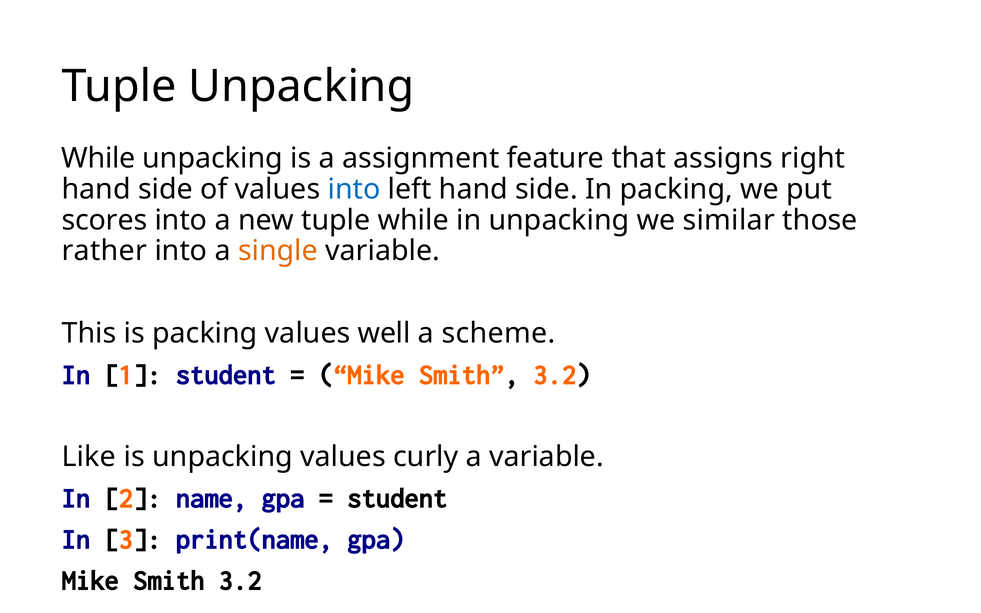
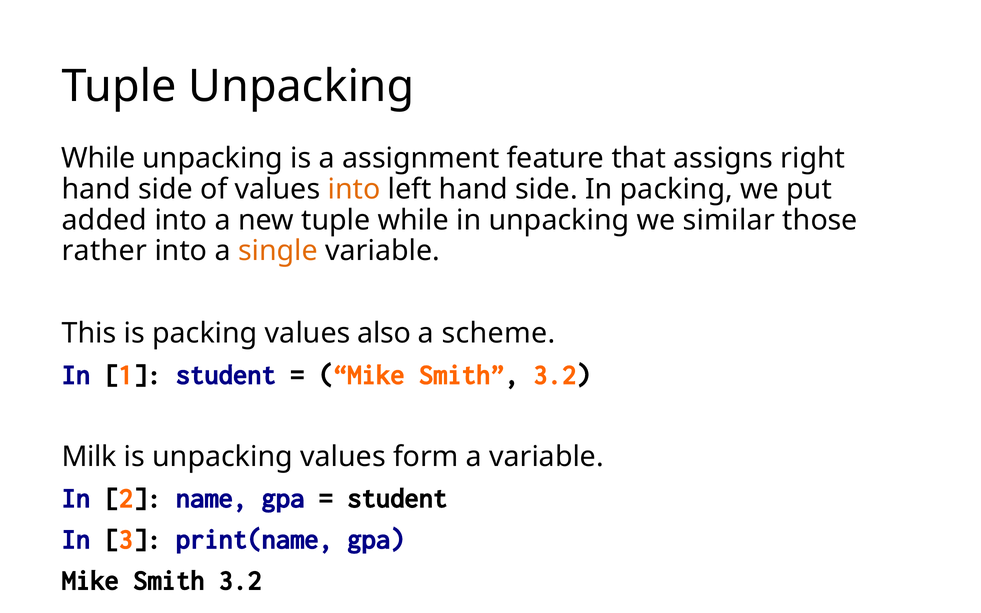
into colour: blue -> orange (354, 189)
scores: scores -> added (104, 220)
well: well -> also (384, 333)
Like: Like -> Milk (89, 457)
curly: curly -> form (426, 457)
